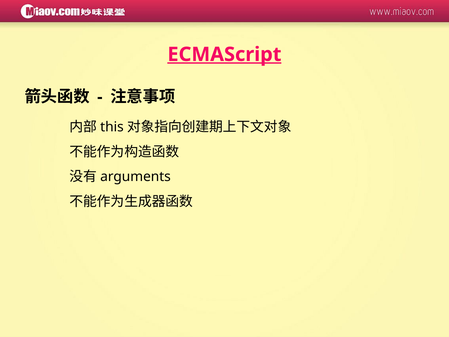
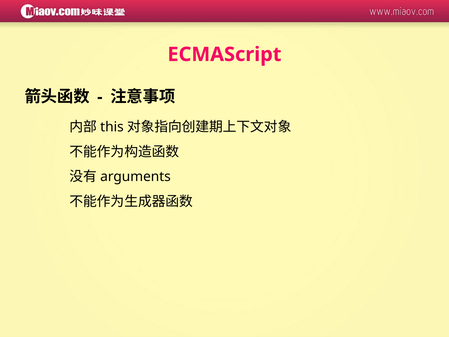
ECMAScript underline: present -> none (224, 54)
